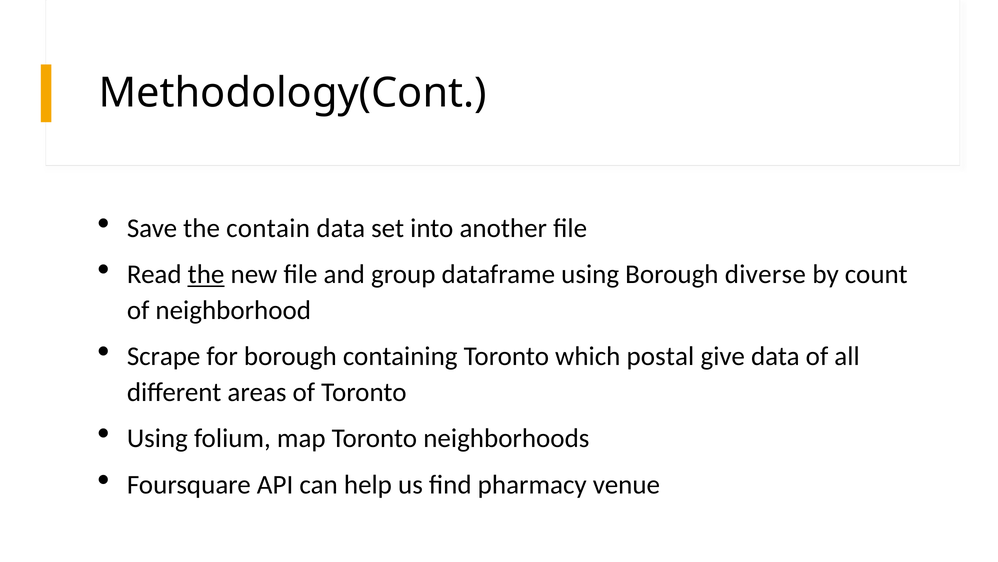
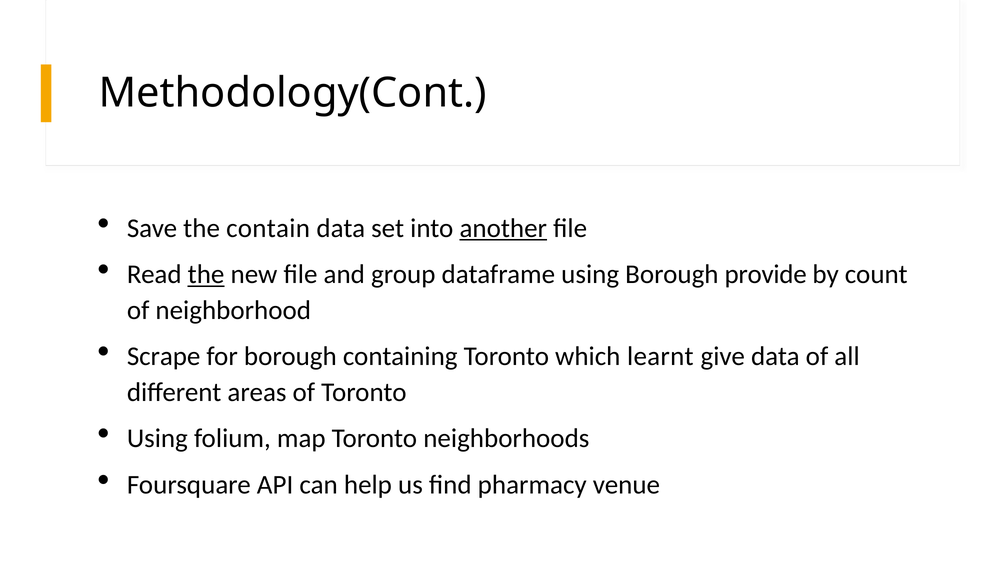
another underline: none -> present (503, 228)
diverse: diverse -> provide (766, 274)
postal: postal -> learnt (660, 356)
